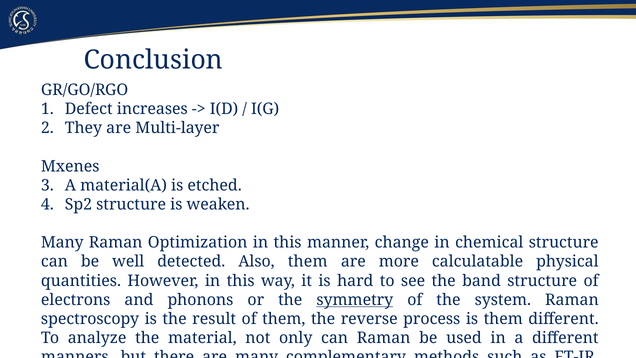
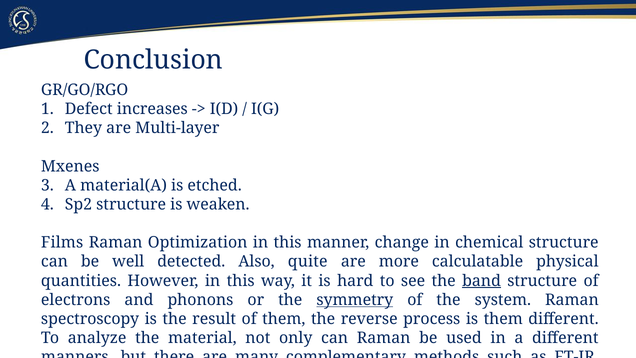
Many: Many -> Films (62, 242)
Also them: them -> quite (308, 262)
band underline: none -> present (482, 281)
